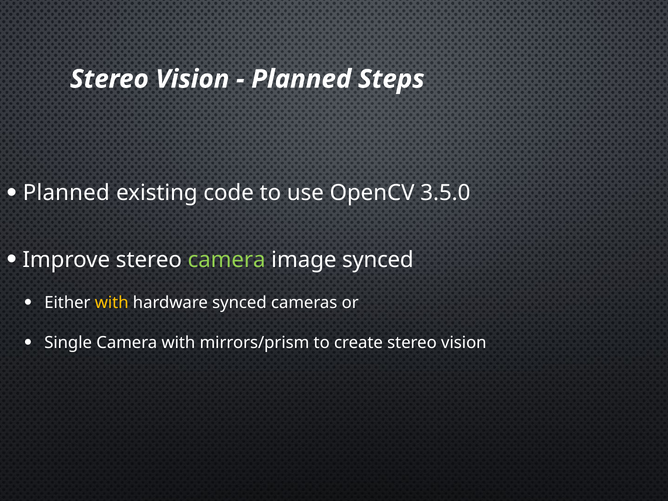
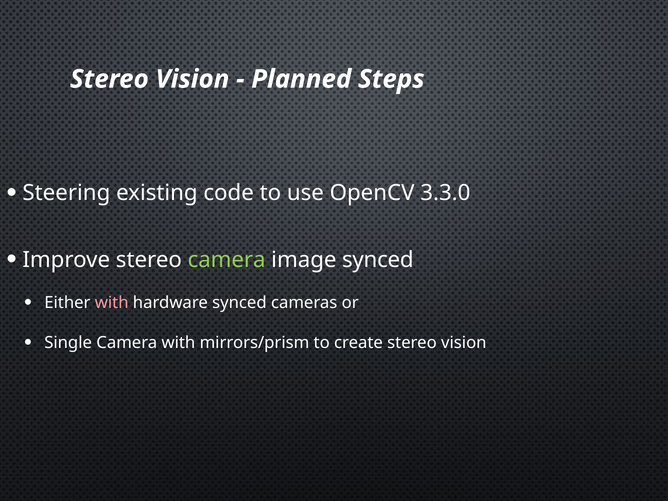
Planned: Planned -> Steering (66, 193)
3.5.0: 3.5.0 -> 3.3.0 (445, 193)
with colour: yellow -> pink (112, 303)
